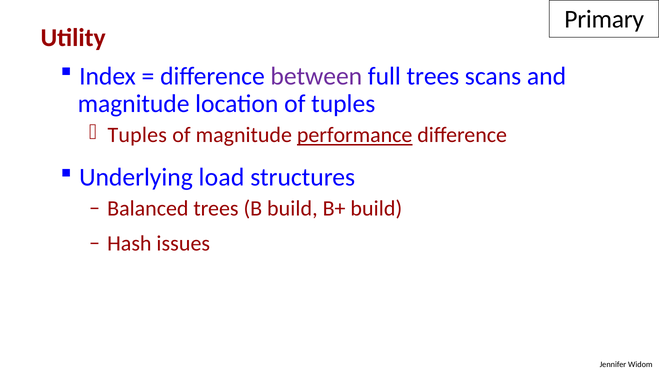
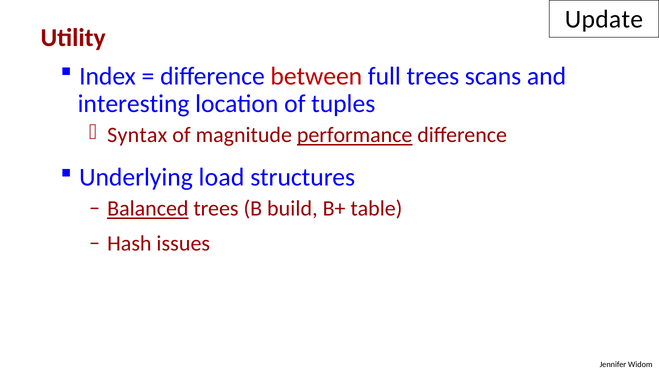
Primary: Primary -> Update (604, 19)
between colour: purple -> red (316, 76)
magnitude: magnitude -> interesting (134, 104)
Tuples: Tuples -> Syntax (137, 135)
Balanced underline: none -> present (148, 208)
B+ build: build -> table (376, 208)
